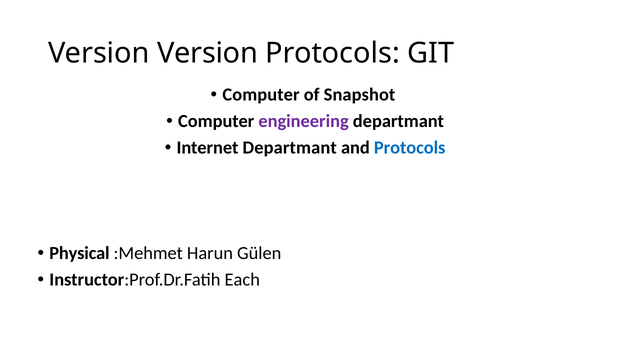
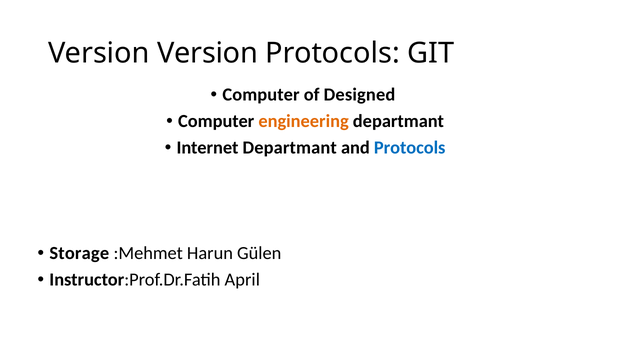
Snapshot: Snapshot -> Designed (360, 95)
engineering colour: purple -> orange (304, 121)
Physical: Physical -> Storage (79, 253)
Each: Each -> April (242, 280)
